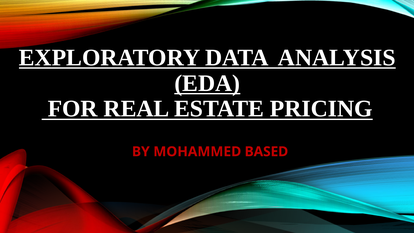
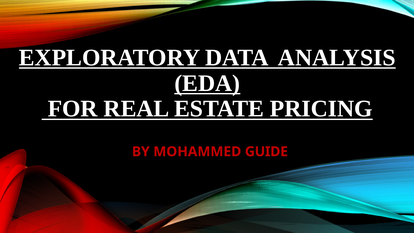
BASED: BASED -> GUIDE (266, 152)
